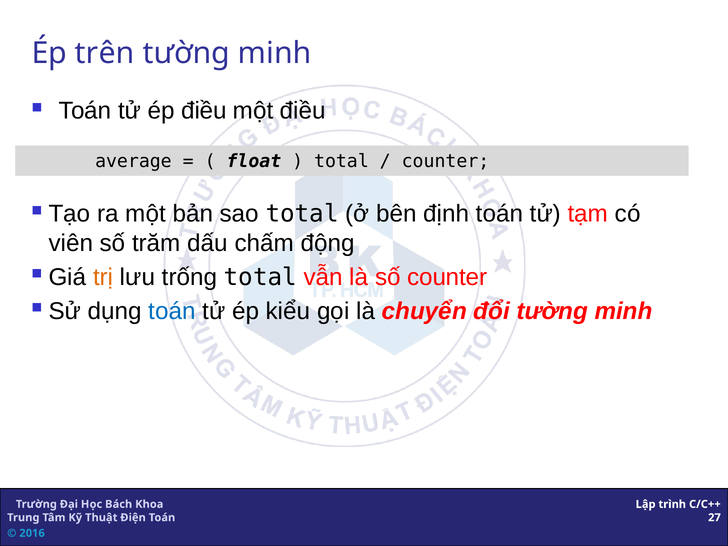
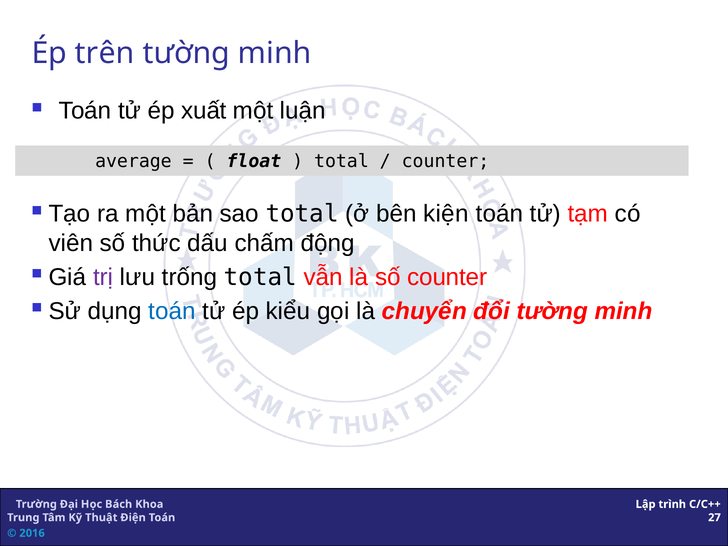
ép điều: điều -> xuất (204, 111)
một điều: điều -> luận (303, 111)
định: định -> kiện (446, 214)
trăm: trăm -> thức (156, 243)
trị colour: orange -> purple (103, 277)
